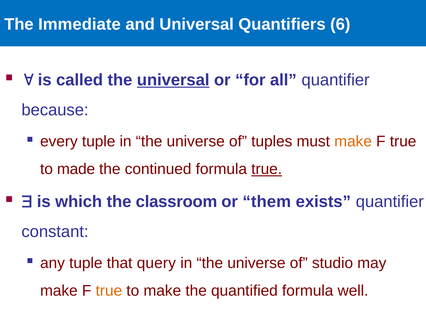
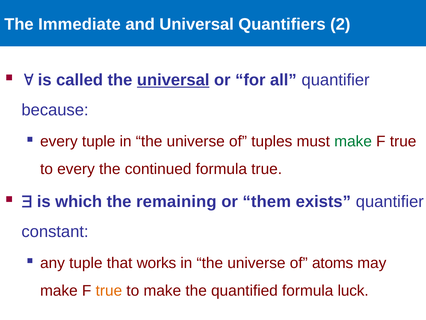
6: 6 -> 2 (340, 24)
make colour: orange -> green (353, 141)
to made: made -> every (76, 169)
true underline: present -> none (267, 169)
classroom: classroom -> remaining (176, 201)
query: query -> works (156, 263)
studio: studio -> atoms (333, 263)
well: well -> luck (353, 290)
